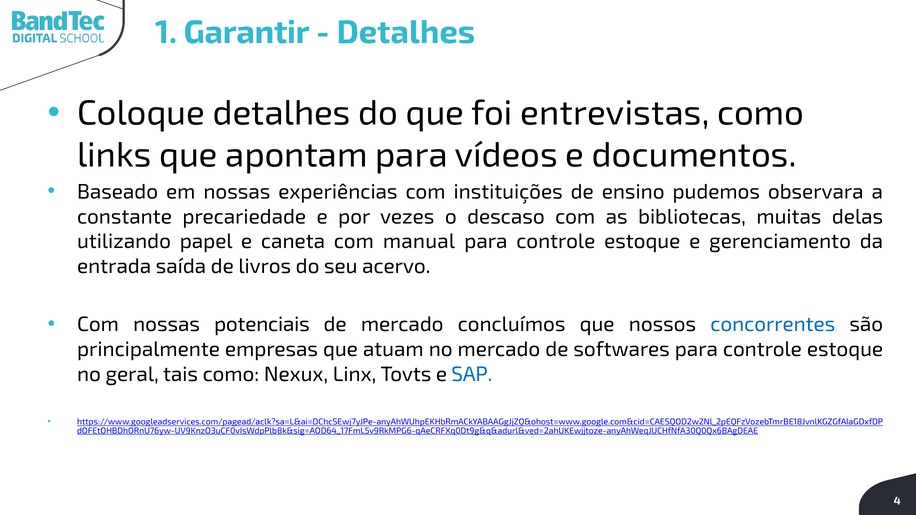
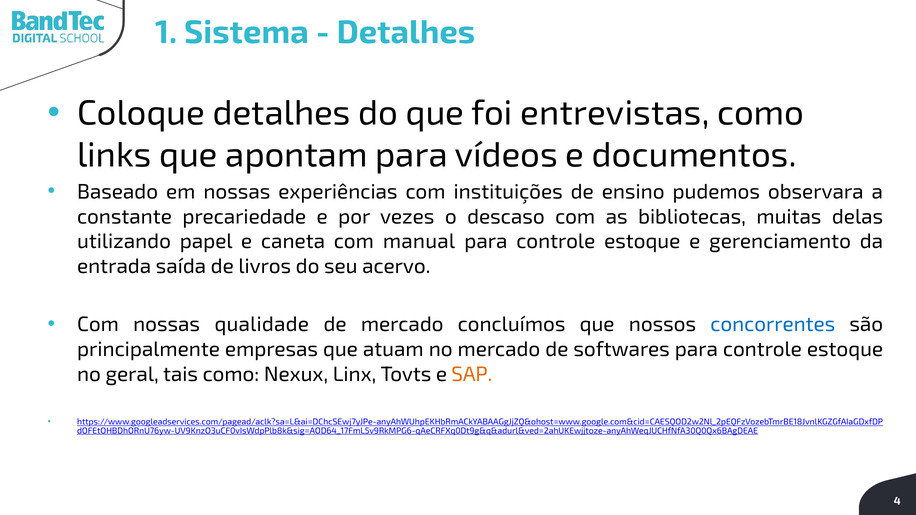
Garantir: Garantir -> Sistema (246, 32)
potenciais: potenciais -> qualidade (262, 325)
SAP colour: blue -> orange (472, 375)
